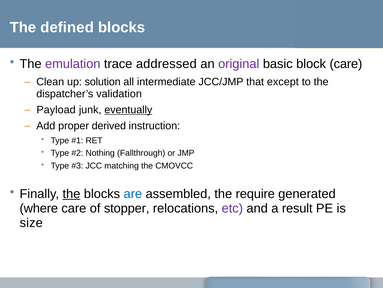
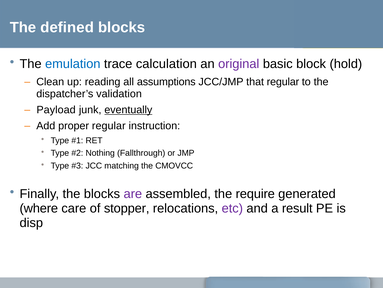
emulation colour: purple -> blue (73, 64)
addressed: addressed -> calculation (166, 64)
block care: care -> hold (346, 64)
solution: solution -> reading (103, 82)
intermediate: intermediate -> assumptions (166, 82)
that except: except -> regular (283, 82)
proper derived: derived -> regular (109, 125)
the underline: present -> none (71, 193)
are colour: blue -> purple (133, 193)
size: size -> disp (31, 222)
